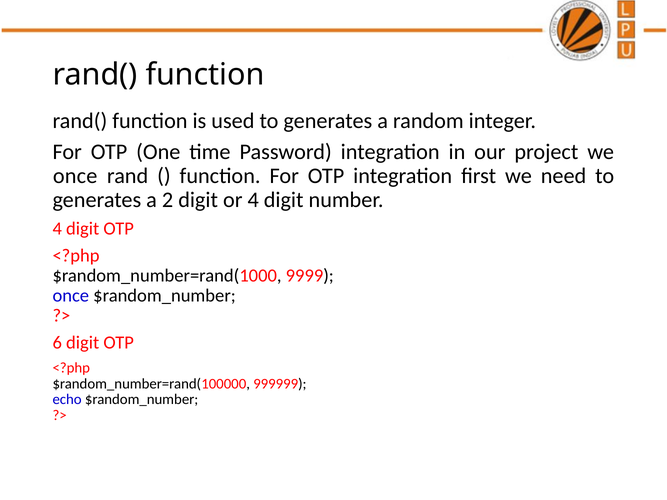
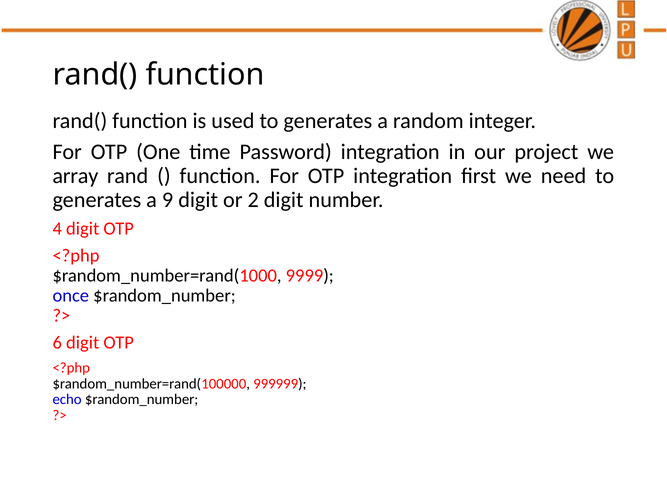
once: once -> array (75, 176)
2: 2 -> 9 (168, 200)
or 4: 4 -> 2 (253, 200)
